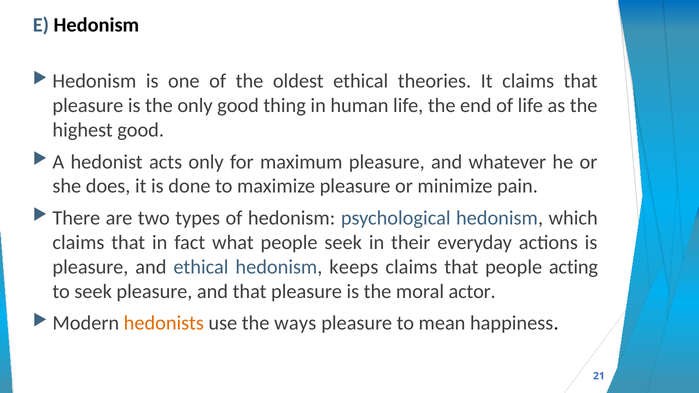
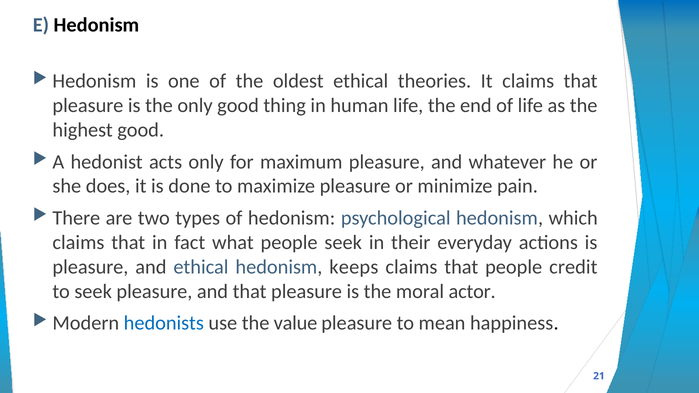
acting: acting -> credit (573, 267)
hedonists colour: orange -> blue (164, 323)
ways: ways -> value (295, 323)
